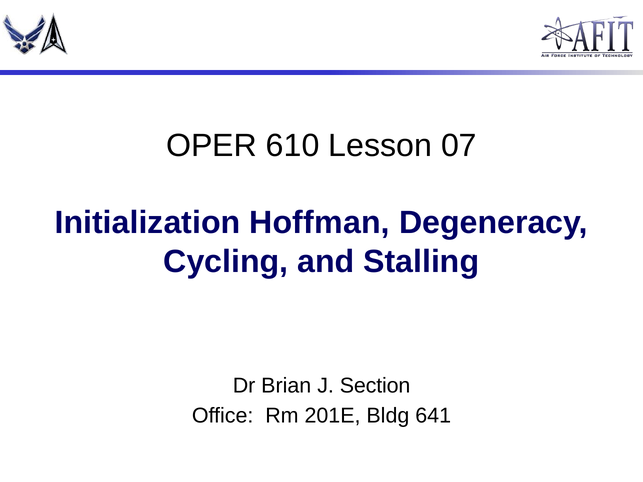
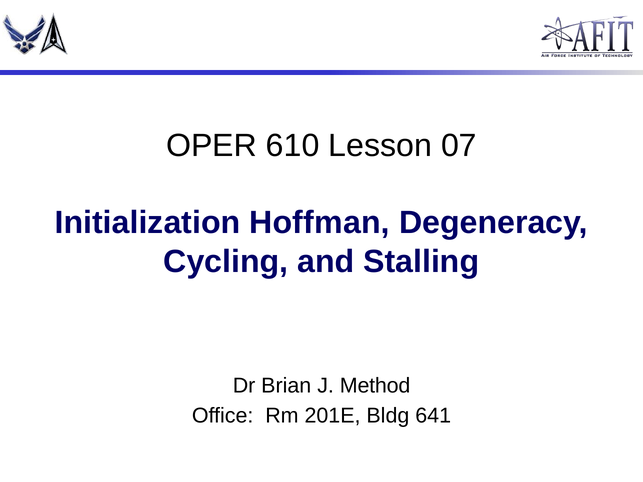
Section: Section -> Method (375, 386)
